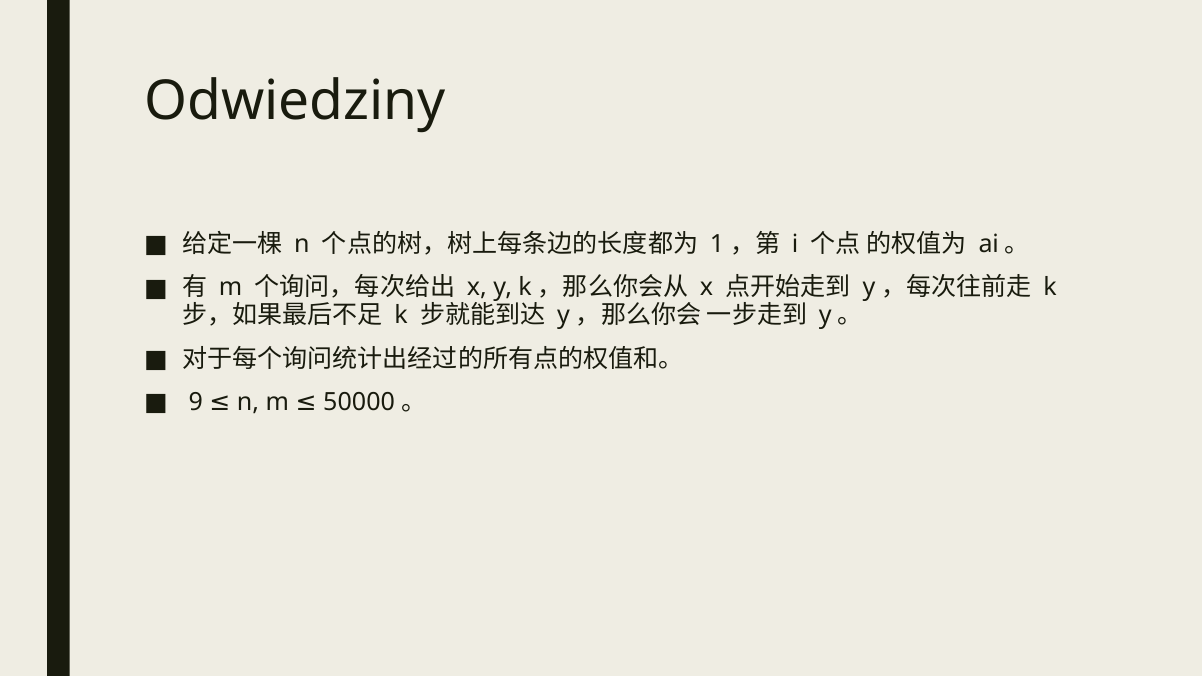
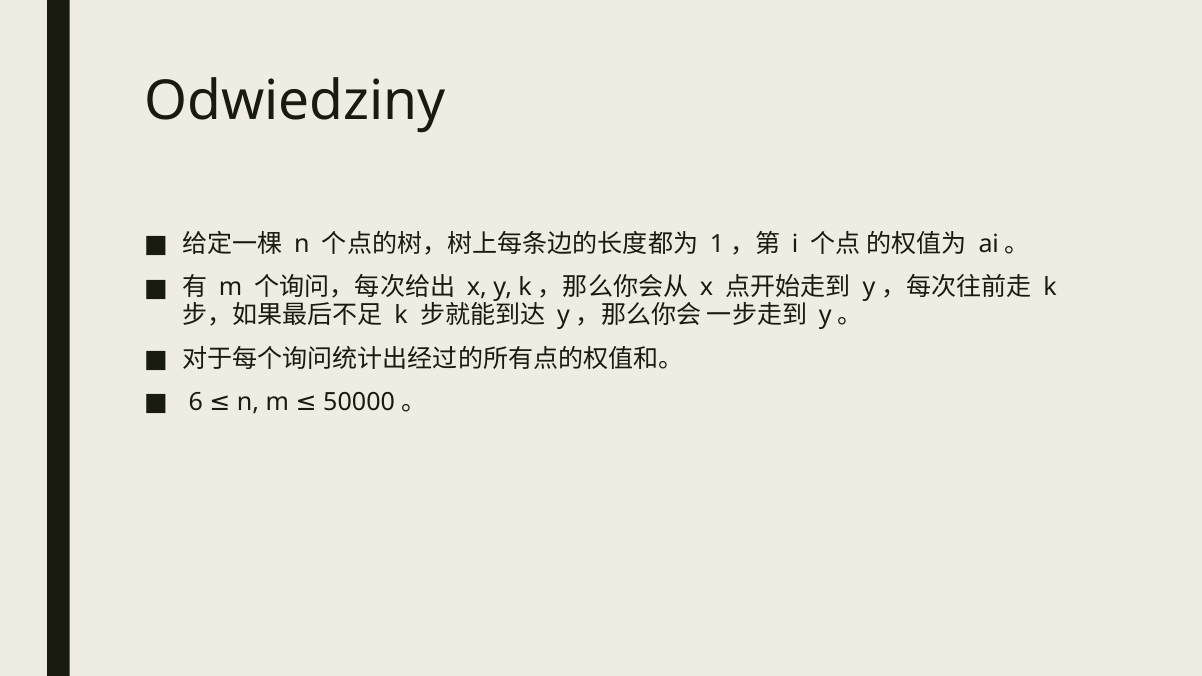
9: 9 -> 6 (196, 402)
